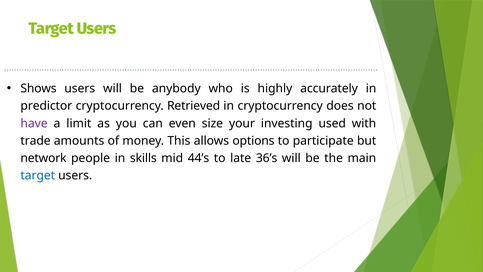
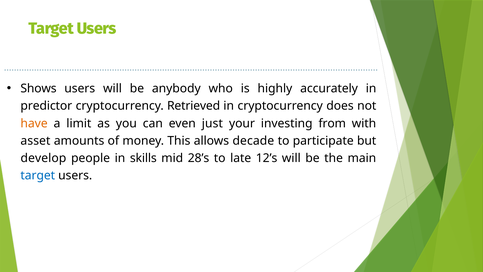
have colour: purple -> orange (34, 123)
size: size -> just (212, 123)
used: used -> from (332, 123)
trade: trade -> asset (35, 141)
options: options -> decade (253, 141)
network: network -> develop (43, 158)
44’s: 44’s -> 28’s (199, 158)
36’s: 36’s -> 12’s (267, 158)
